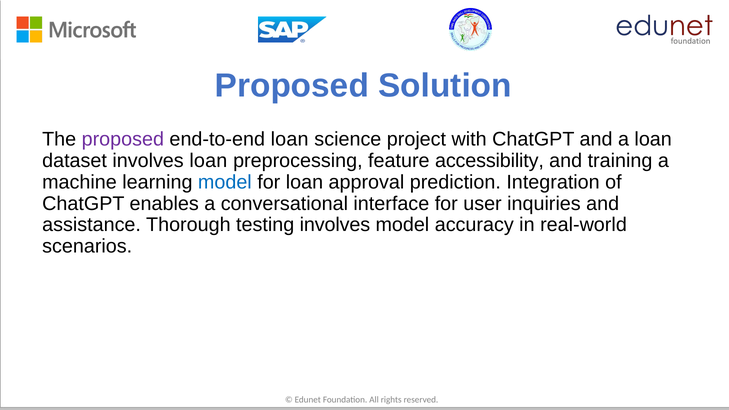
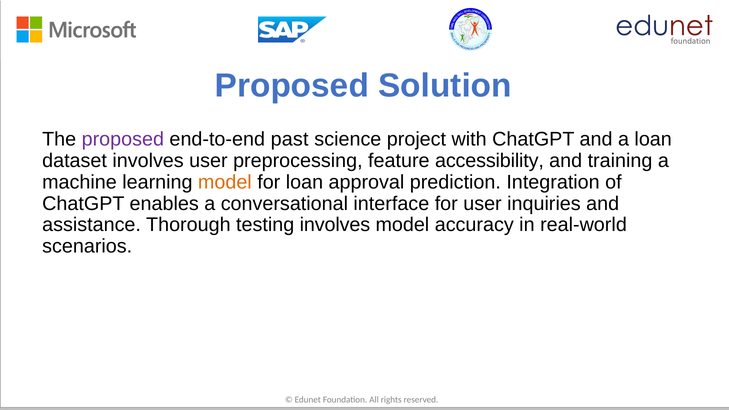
end-to-end loan: loan -> past (290, 139)
involves loan: loan -> user (208, 161)
model colour: blue -> orange (225, 182)
